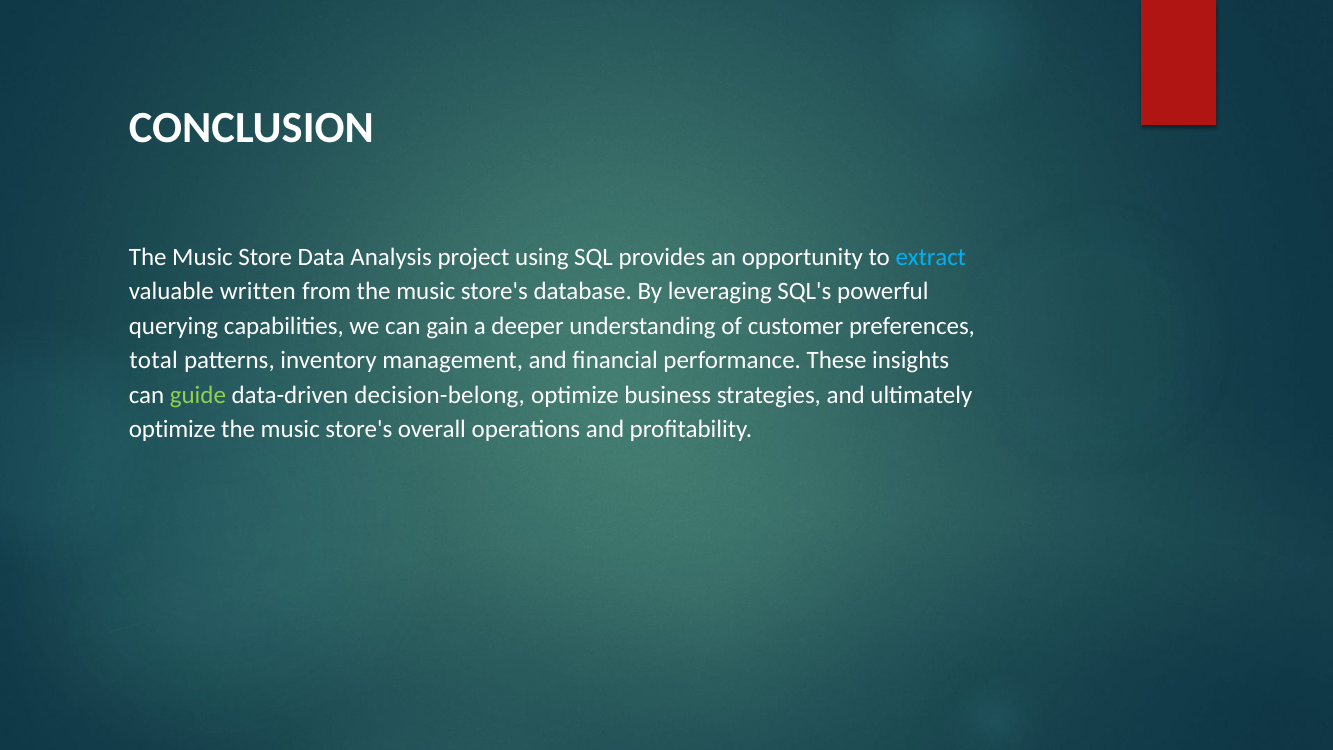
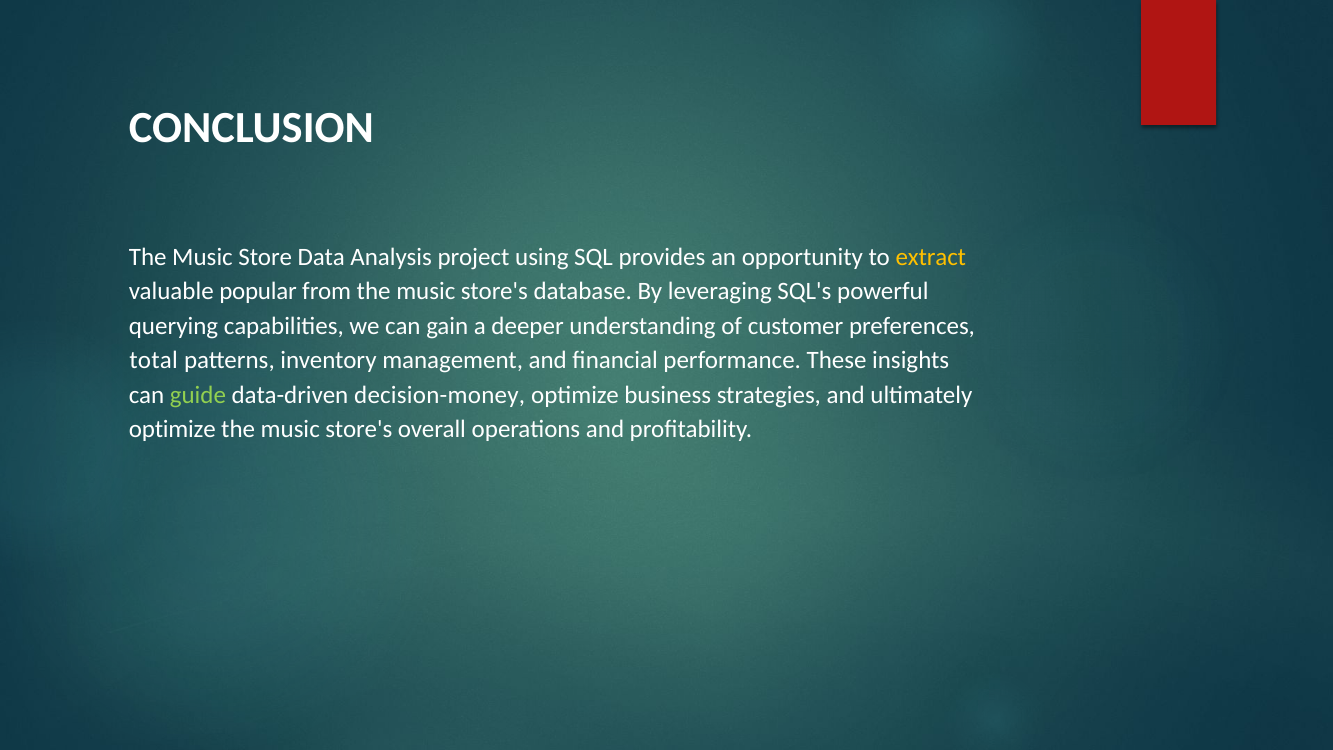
extract colour: light blue -> yellow (931, 257)
written: written -> popular (258, 291)
decision-belong: decision-belong -> decision-money (440, 395)
